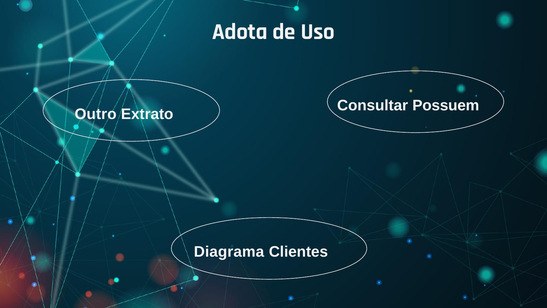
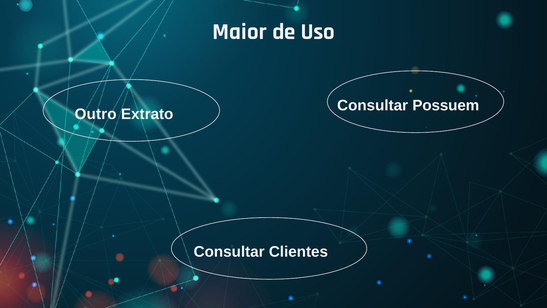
Adota: Adota -> Maior (240, 32)
Diagrama: Diagrama -> Consultar (229, 251)
